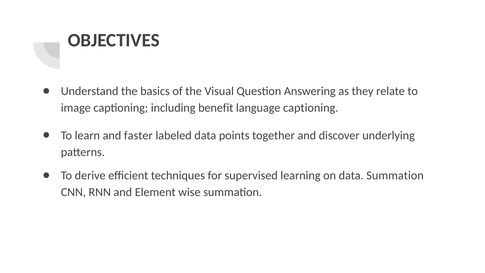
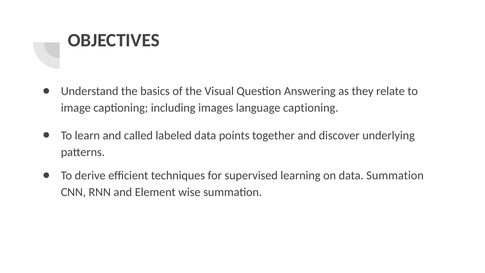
benefit: benefit -> images (216, 108)
faster: faster -> called (138, 135)
